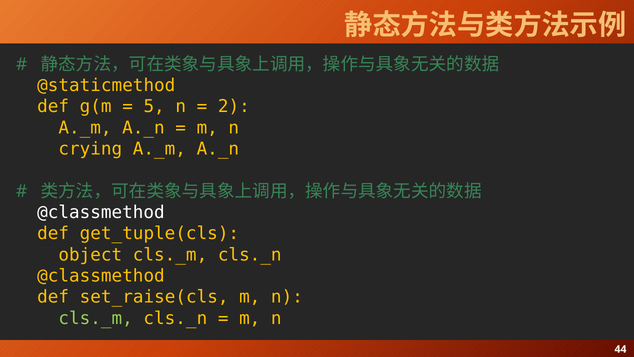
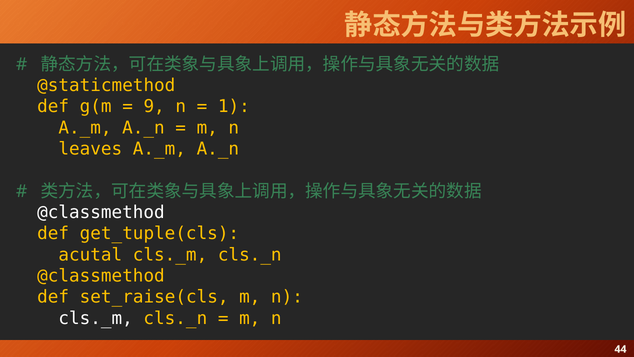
5: 5 -> 9 (154, 106)
2: 2 -> 1 (234, 106)
crying: crying -> leaves (90, 149)
object: object -> acutal (90, 254)
cls._m colour: light green -> white (96, 318)
